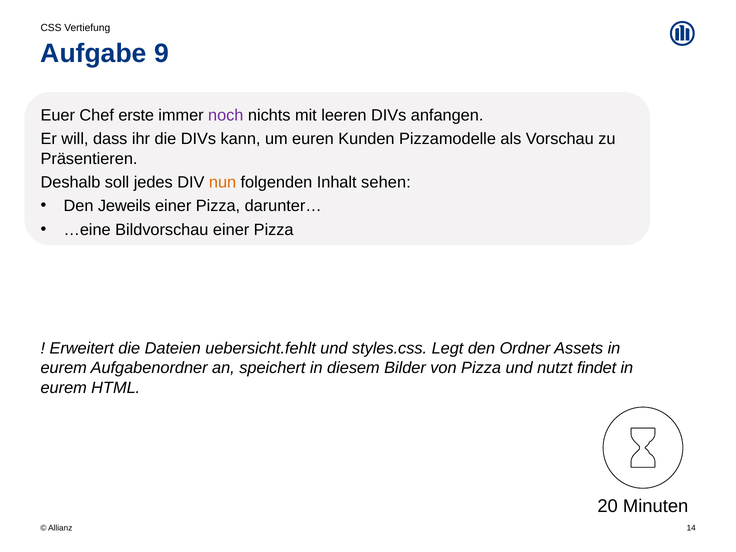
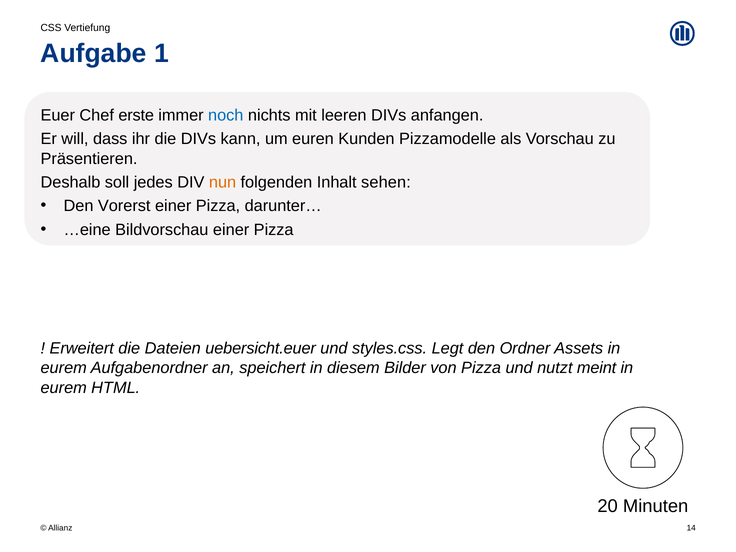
9: 9 -> 1 (162, 54)
noch colour: purple -> blue (226, 115)
Jeweils: Jeweils -> Vorerst (124, 206)
uebersicht.fehlt: uebersicht.fehlt -> uebersicht.euer (261, 348)
findet: findet -> meint (597, 368)
